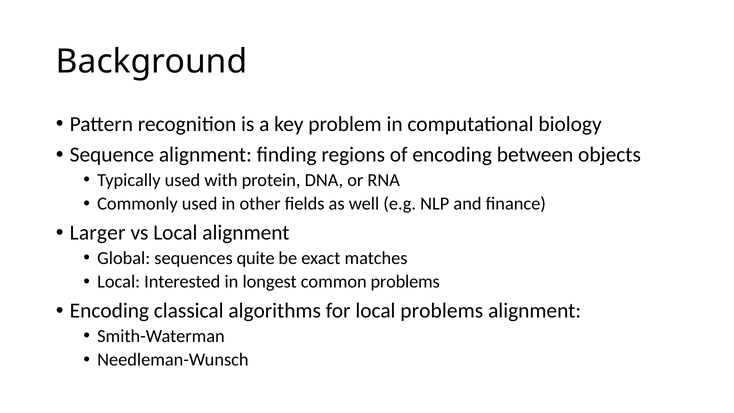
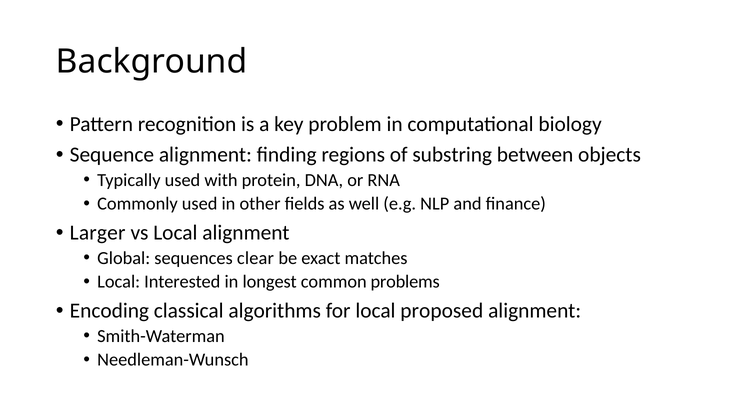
of encoding: encoding -> substring (452, 155)
quite: quite -> clear (255, 258)
local problems: problems -> proposed (442, 311)
